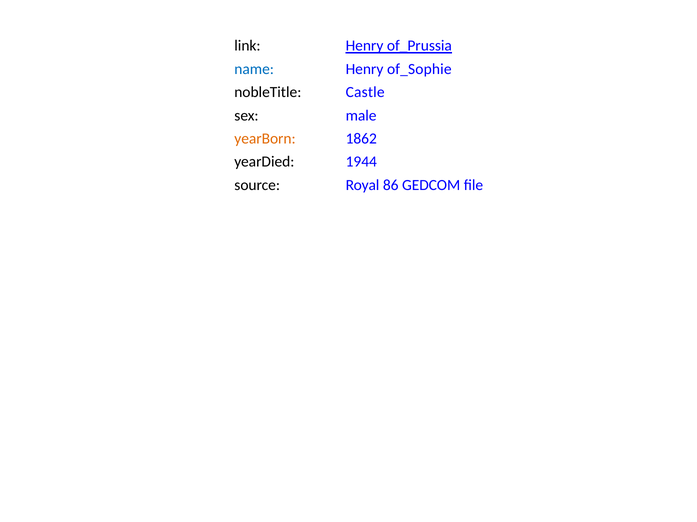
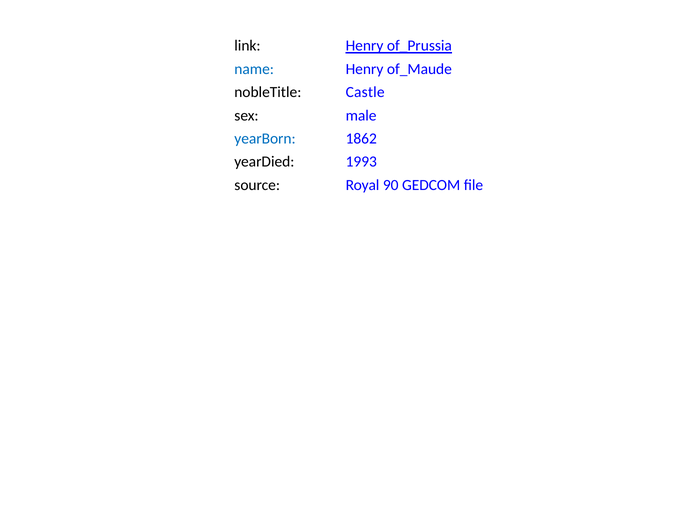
of_Sophie: of_Sophie -> of_Maude (419, 69)
yearBorn colour: orange -> blue (265, 139)
1944: 1944 -> 1993 (361, 162)
86: 86 -> 90 (391, 185)
